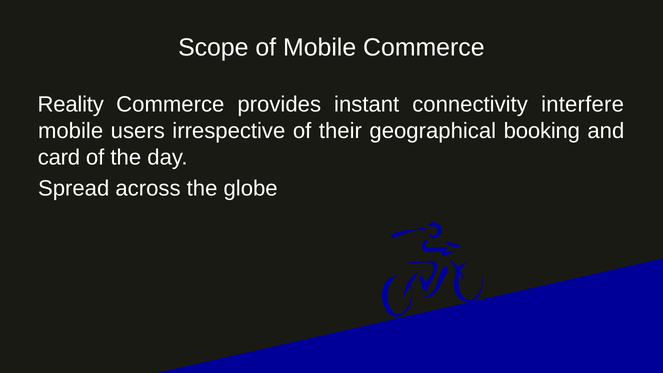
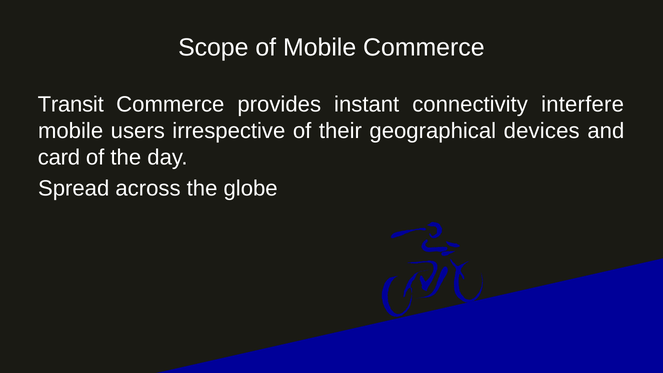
Reality: Reality -> Transit (71, 104)
booking: booking -> devices (542, 131)
